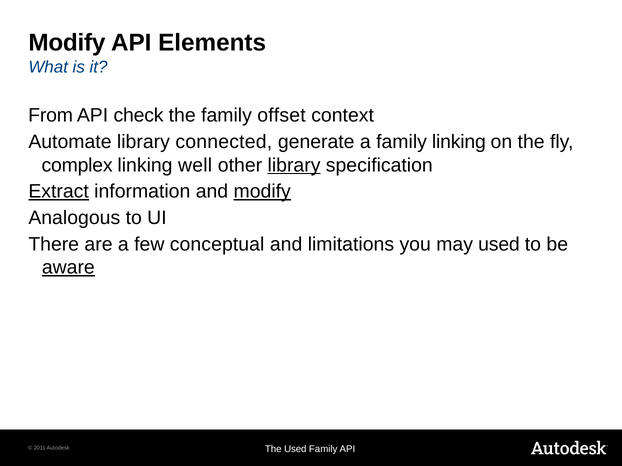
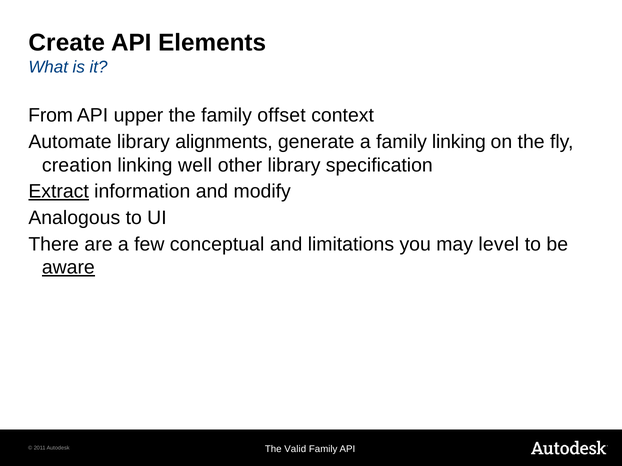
Modify: Modify -> Create (67, 43)
check: check -> upper (138, 116)
connected: connected -> alignments (224, 142)
complex: complex -> creation (77, 165)
library underline: present -> none (294, 165)
modify underline: present -> none (262, 192)
may used: used -> level (499, 244)
The Used: Used -> Valid (295, 450)
